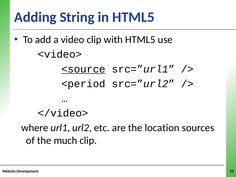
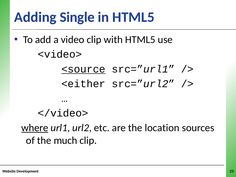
String: String -> Single (77, 17)
<period: <period -> <either (83, 84)
where underline: none -> present (35, 128)
